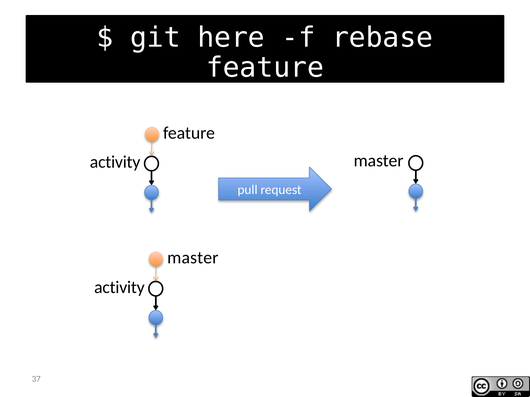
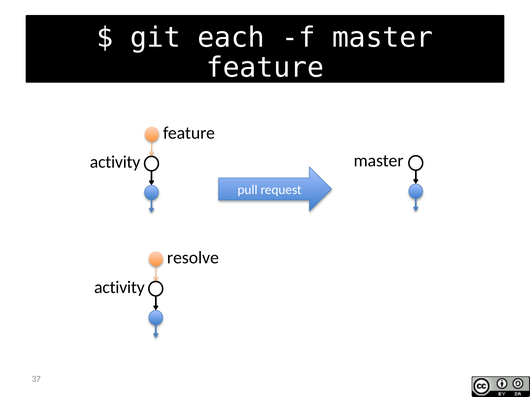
here: here -> each (231, 38)
f rebase: rebase -> master (383, 38)
master: master -> resolve (193, 258)
